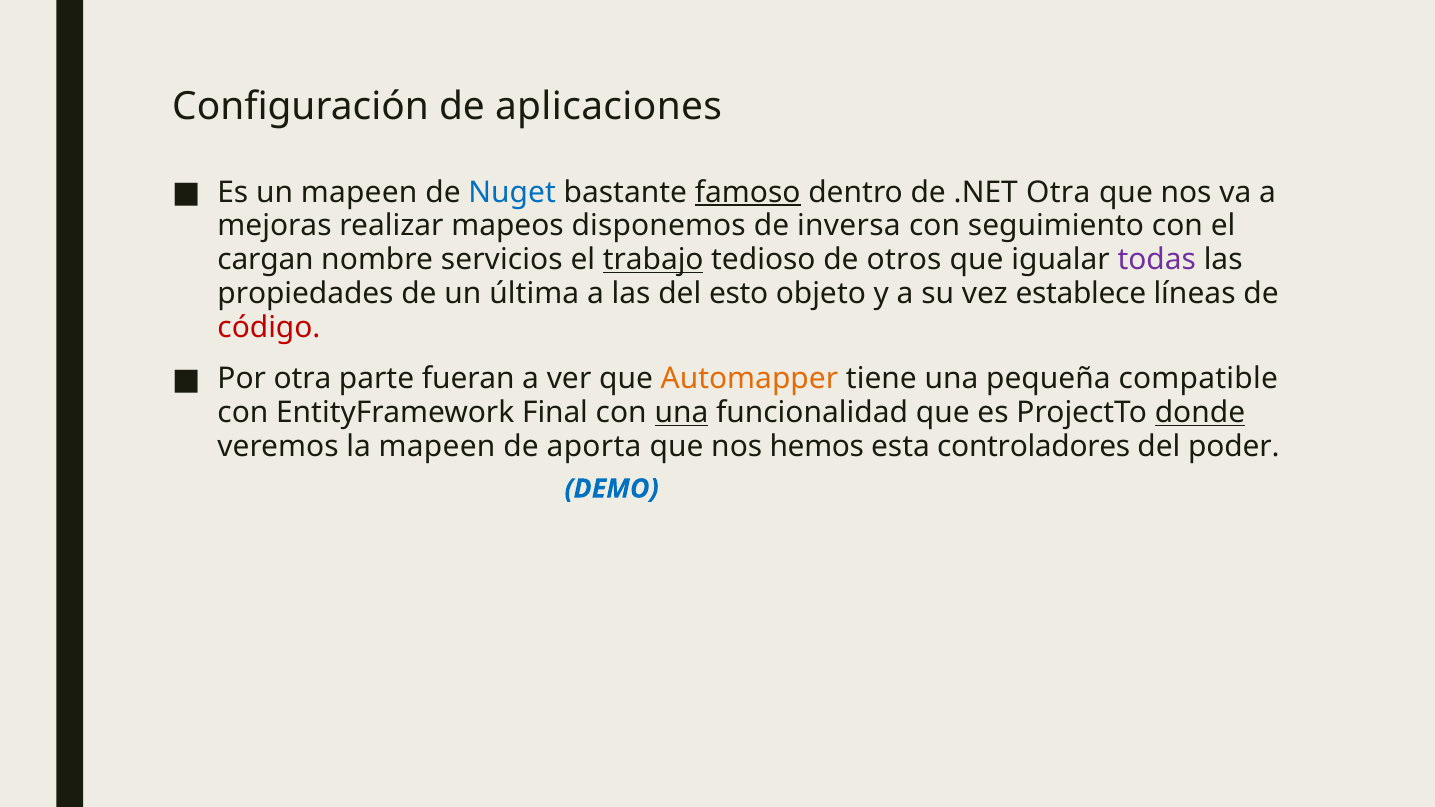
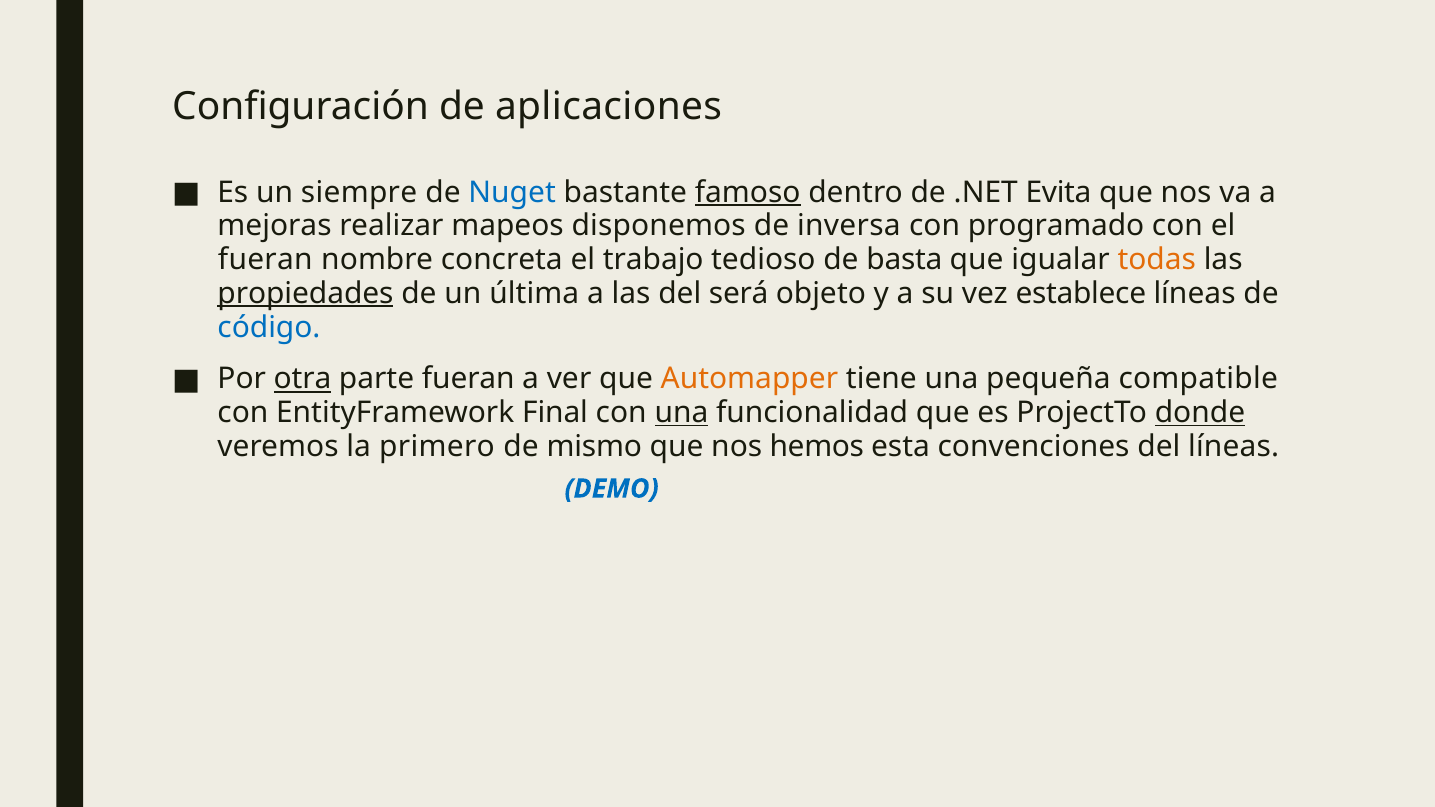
un mapeen: mapeen -> siempre (359, 192)
.NET Otra: Otra -> Evita (1059, 192)
seguimiento: seguimiento -> programado (1056, 226)
cargan: cargan -> fueran (265, 260)
servicios: servicios -> concreta (502, 260)
trabajo underline: present -> none (653, 260)
otros: otros -> basta (904, 260)
todas colour: purple -> orange (1157, 260)
propiedades underline: none -> present (305, 294)
esto: esto -> será (739, 294)
código colour: red -> blue (269, 327)
otra underline: none -> present (303, 379)
la mapeen: mapeen -> primero (437, 446)
aporta: aporta -> mismo (594, 446)
controladores: controladores -> convenciones (1034, 446)
del poder: poder -> líneas (1234, 446)
